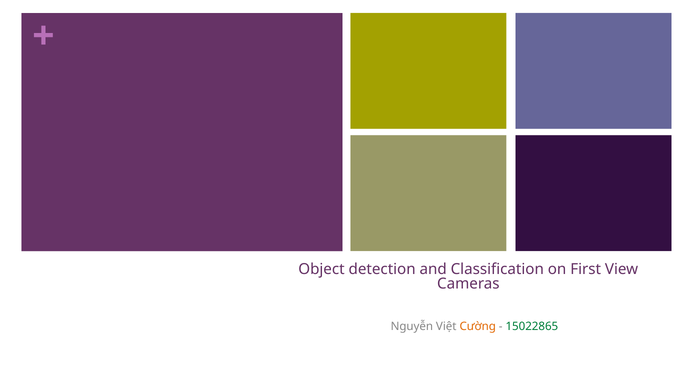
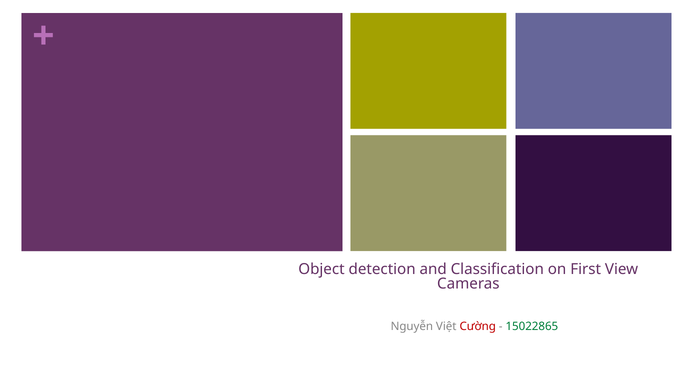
Cường colour: orange -> red (478, 326)
